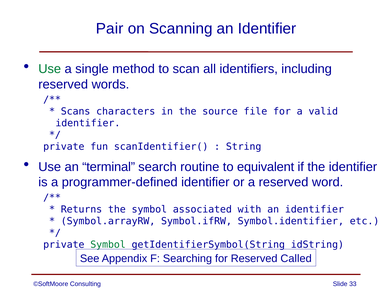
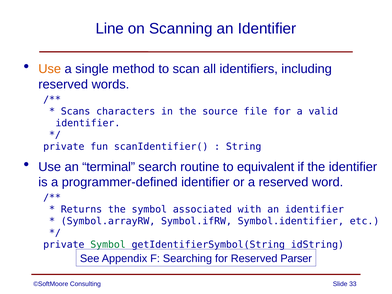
Pair: Pair -> Line (110, 29)
Use colour: green -> orange (50, 69)
Called: Called -> Parser (296, 258)
